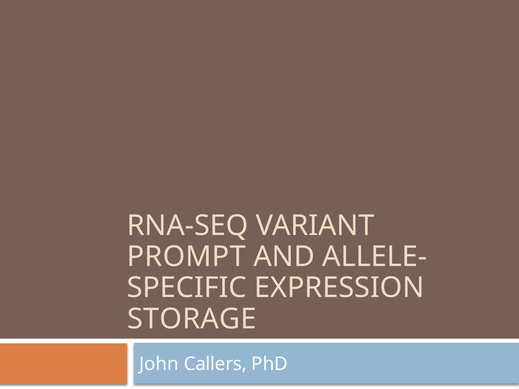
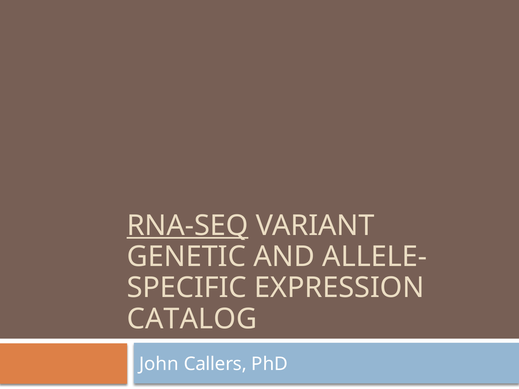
RNA-SEQ underline: none -> present (188, 226)
PROMPT: PROMPT -> GENETIC (186, 257)
STORAGE: STORAGE -> CATALOG (192, 319)
